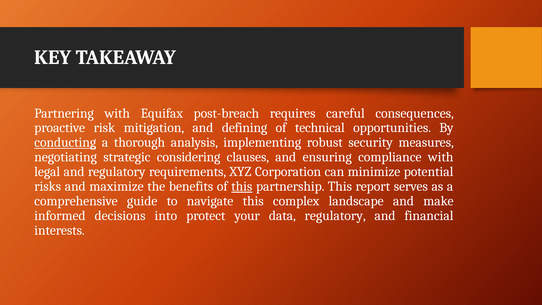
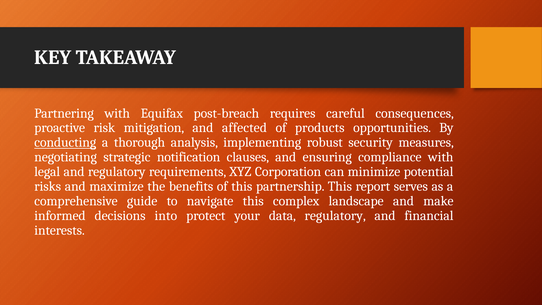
defining: defining -> affected (244, 128)
technical: technical -> products (320, 128)
considering: considering -> notification (189, 157)
this underline: present -> none (242, 186)
